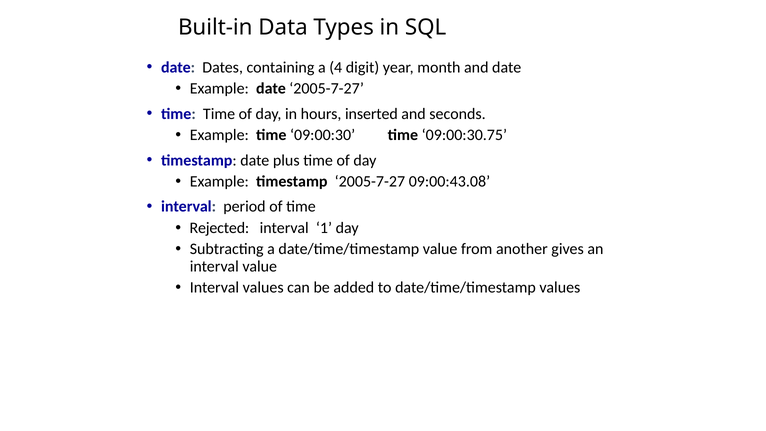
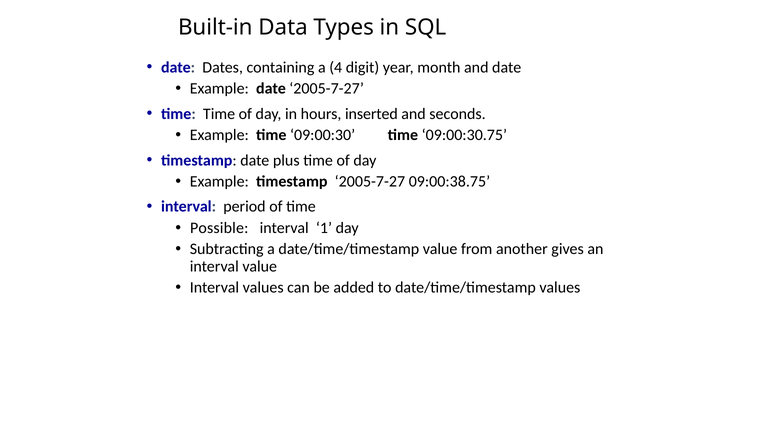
09:00:43.08: 09:00:43.08 -> 09:00:38.75 (449, 181)
Rejected: Rejected -> Possible (219, 228)
